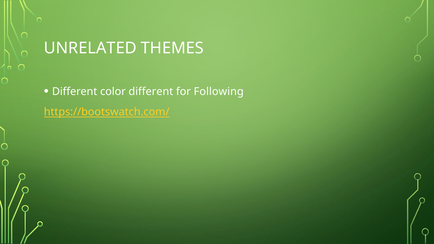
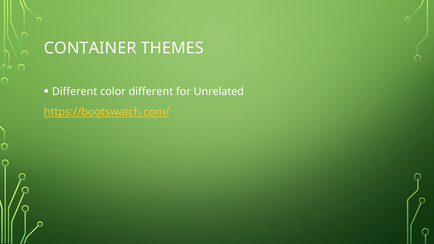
UNRELATED: UNRELATED -> CONTAINER (90, 48)
Following: Following -> Unrelated (219, 92)
